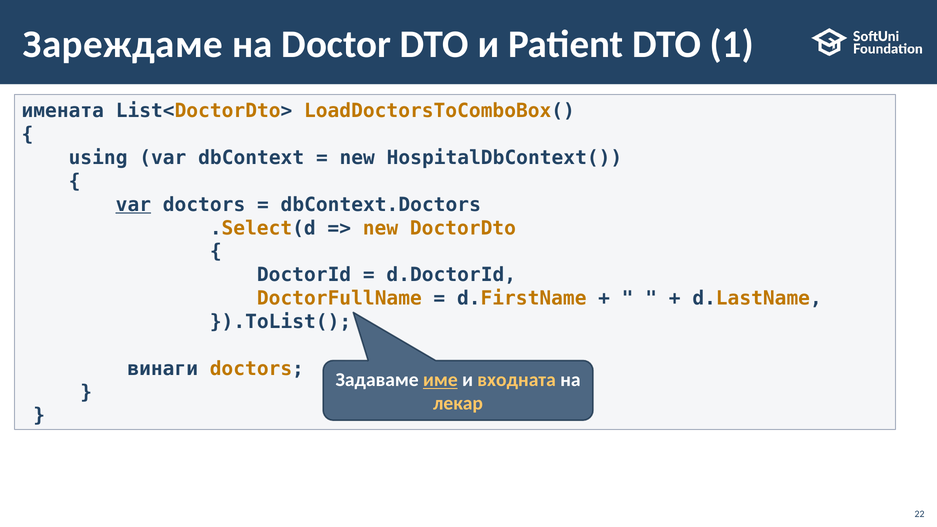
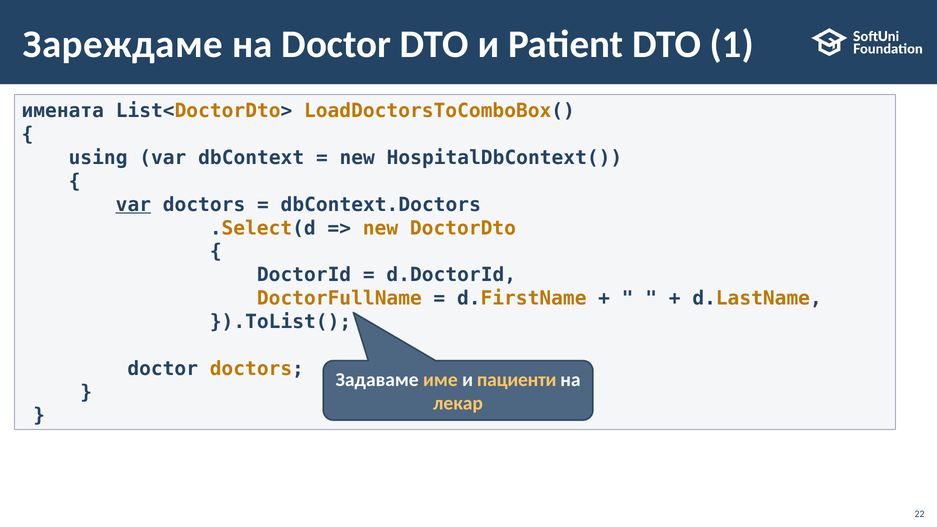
винаги: винаги -> doctor (163, 369)
име underline: present -> none (440, 380)
входната: входната -> пациенти (517, 380)
